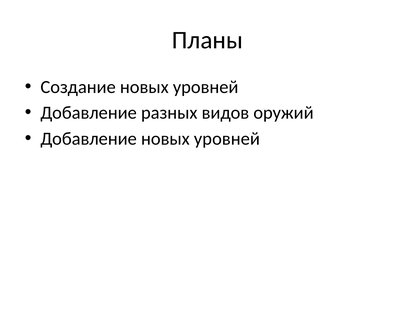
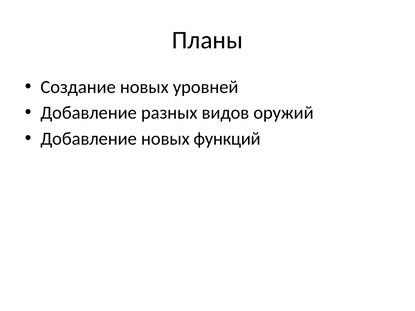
Добавление новых уровней: уровней -> функций (227, 139)
